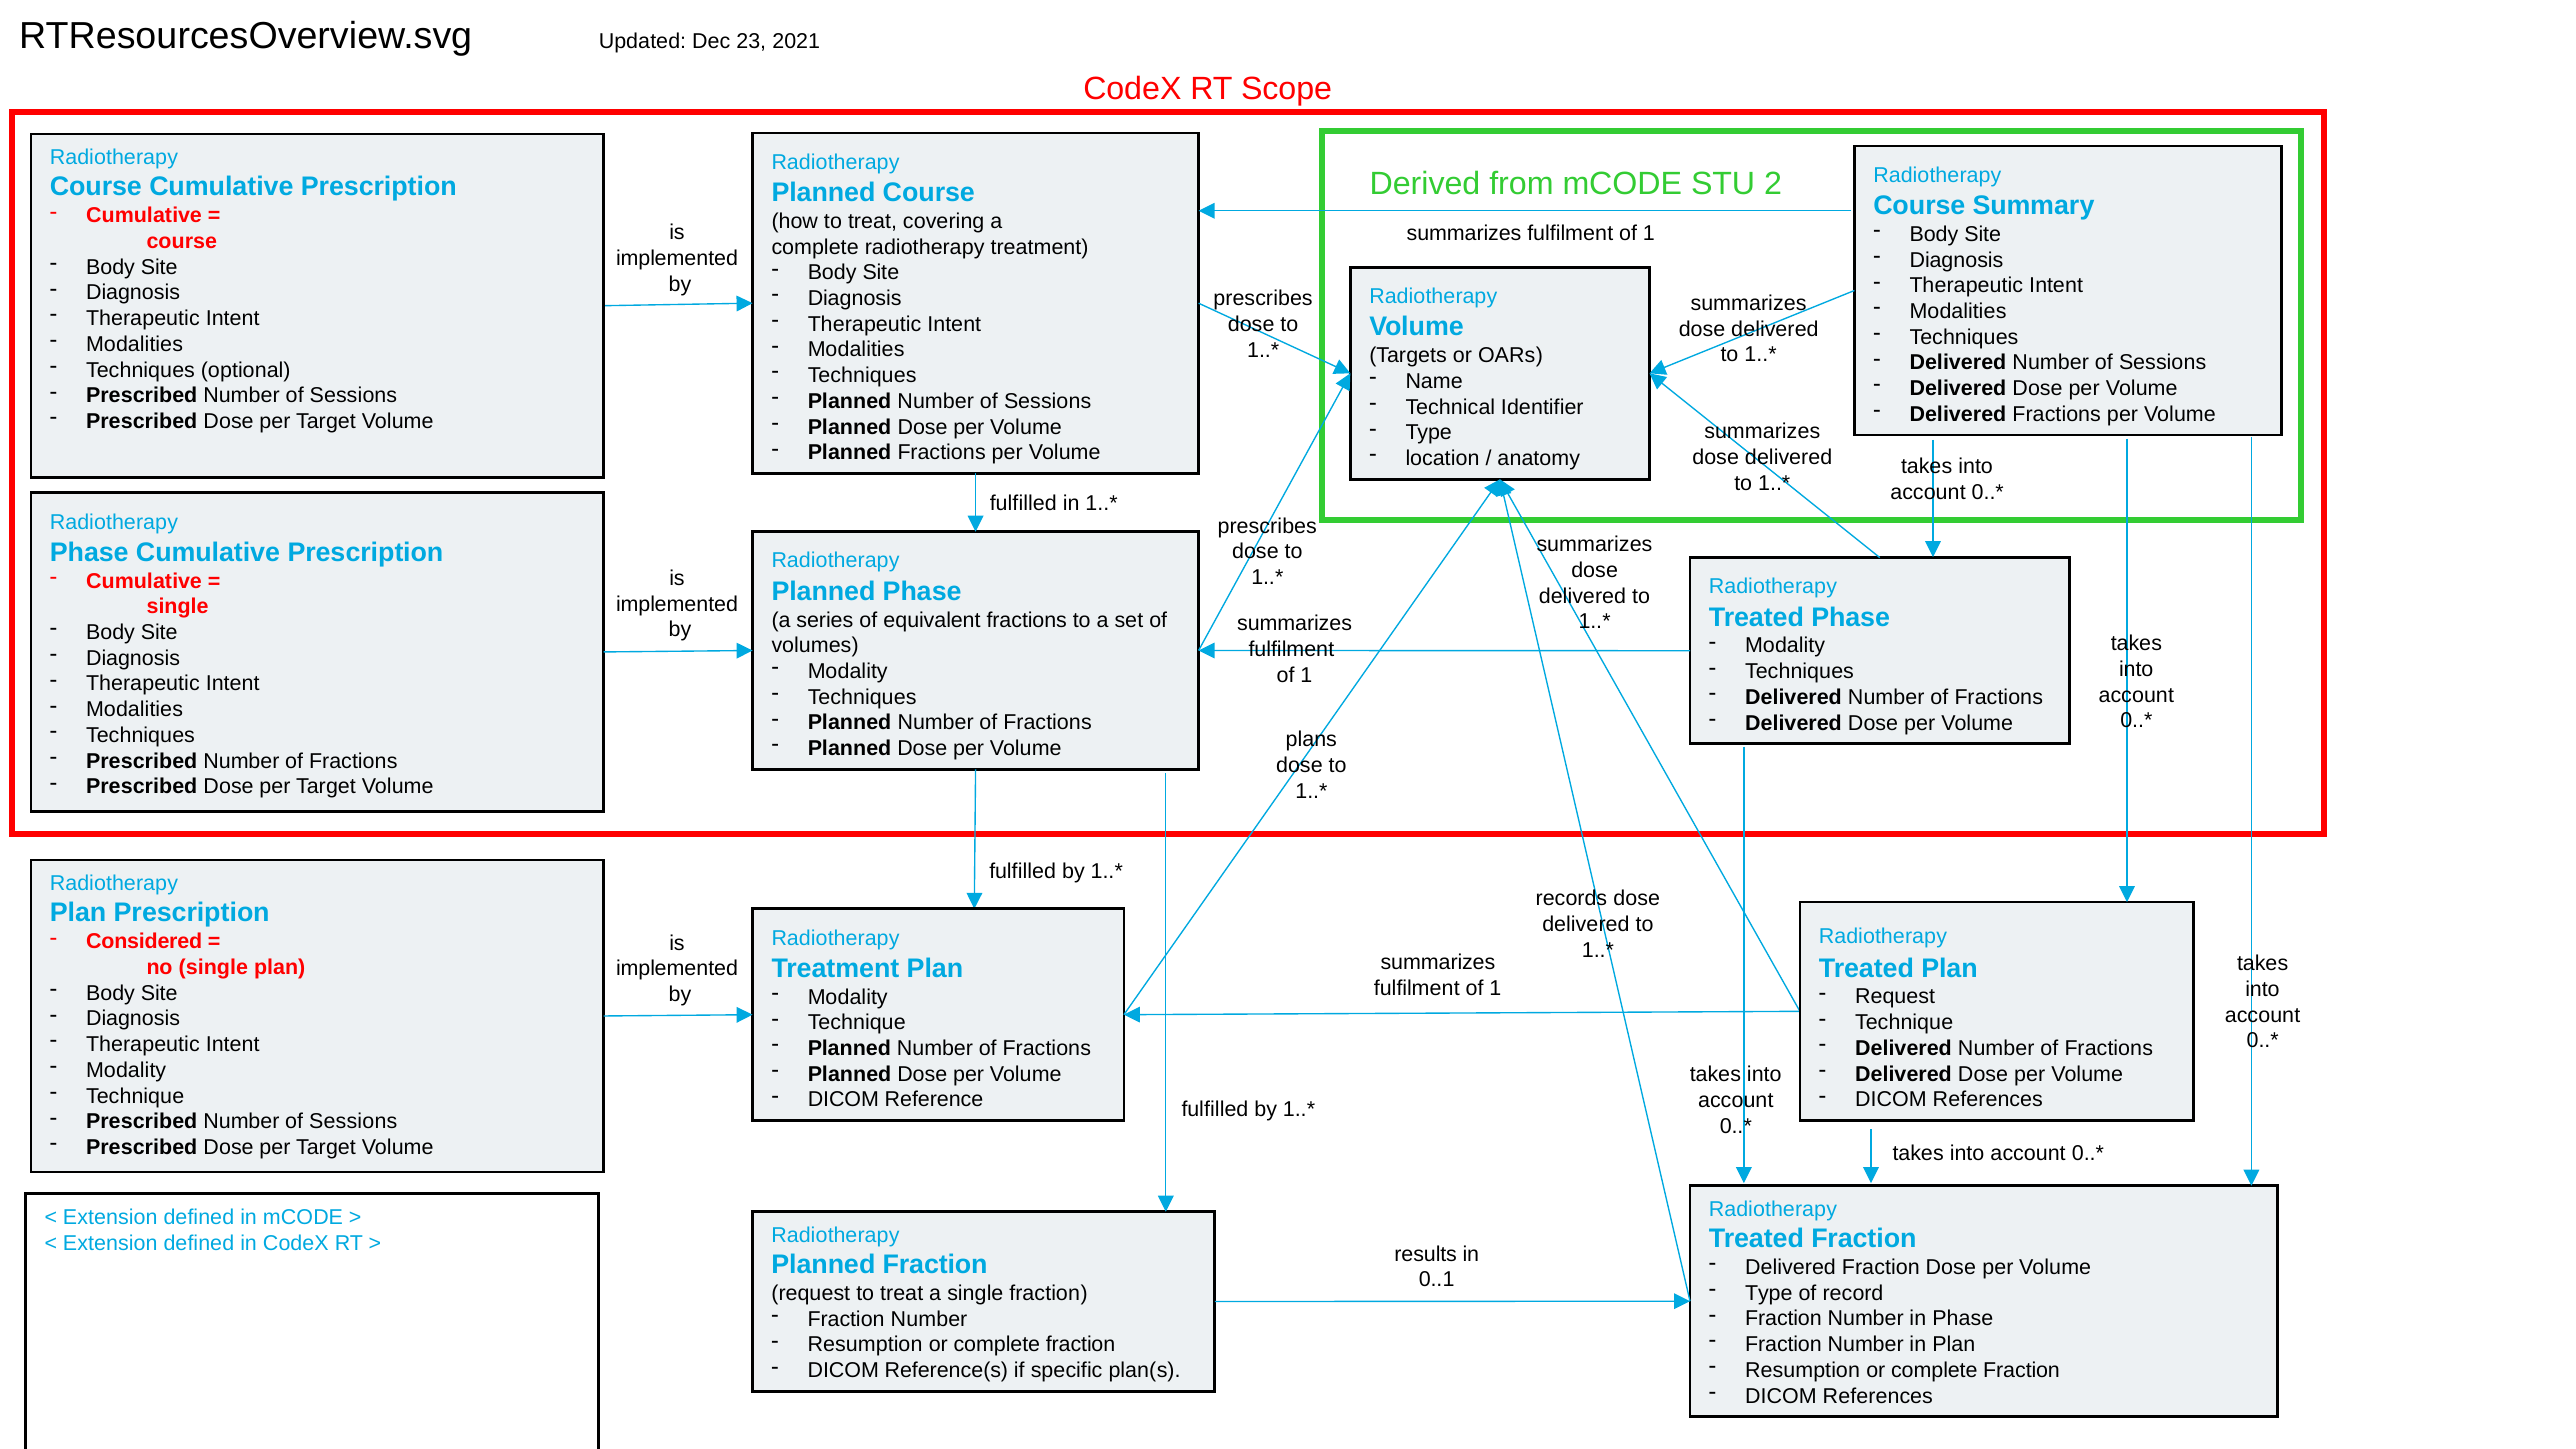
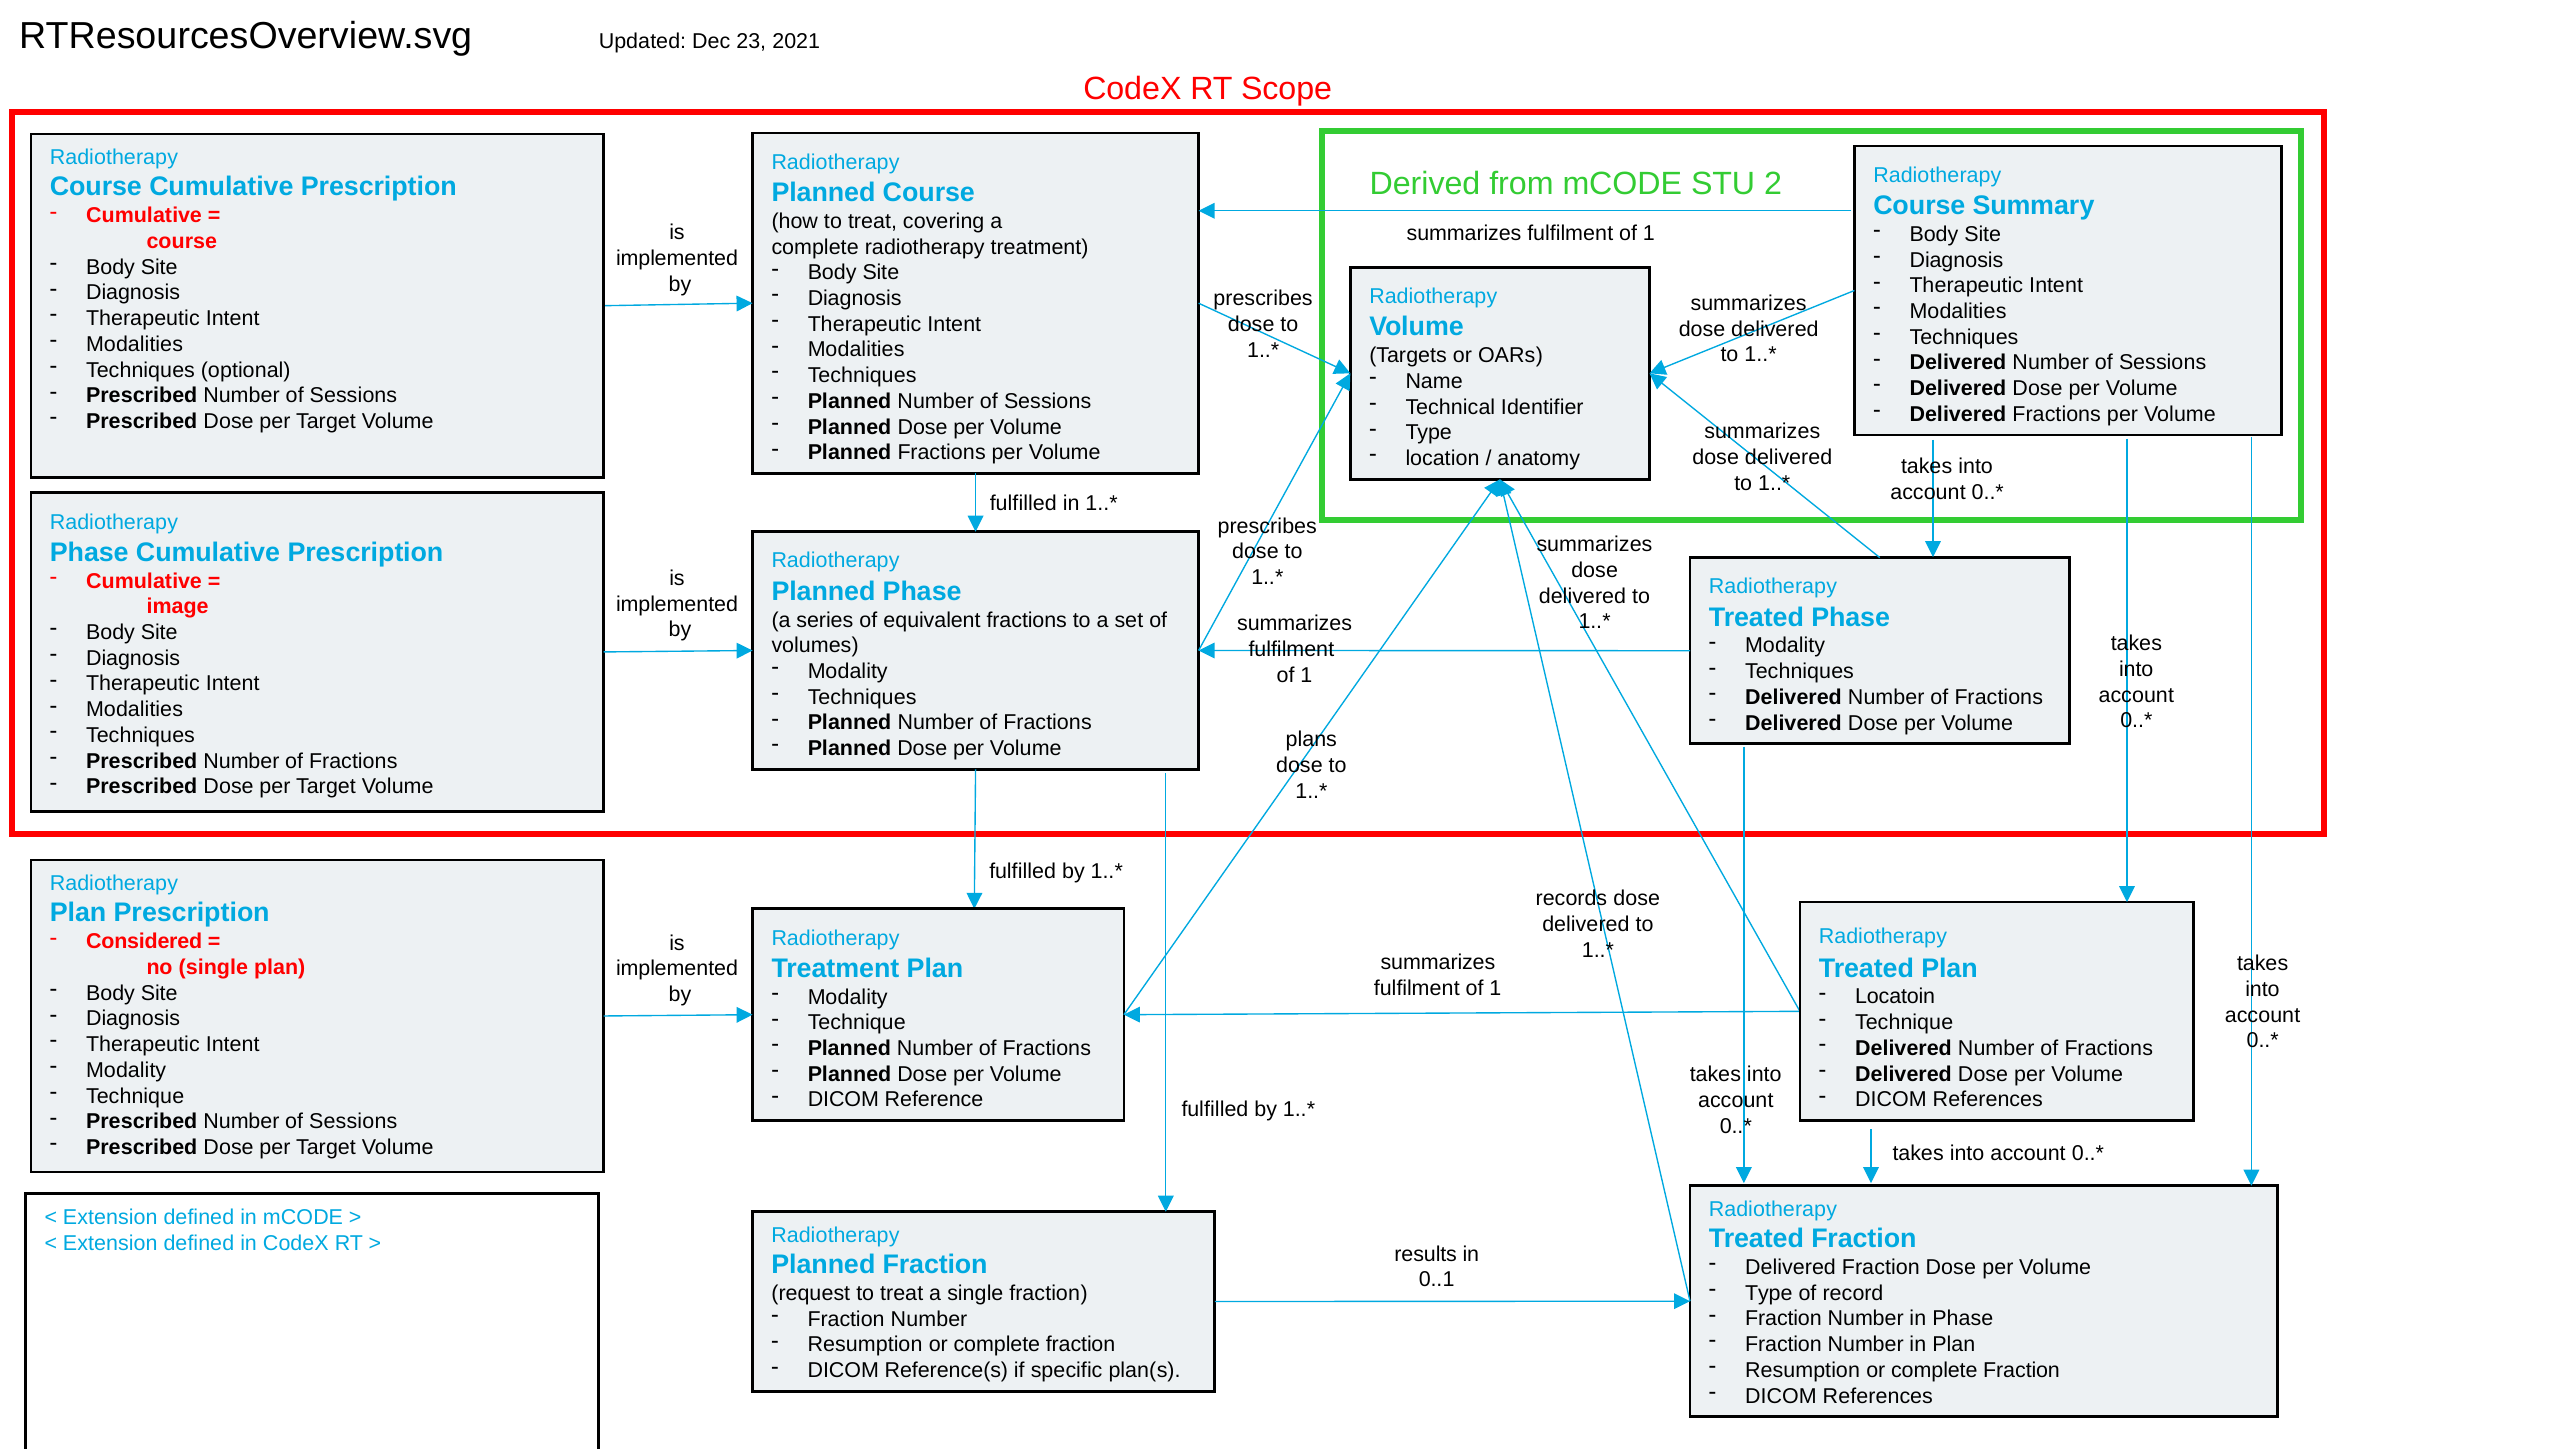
single: single -> image (178, 607)
Request: Request -> Locatoin (1895, 997)
